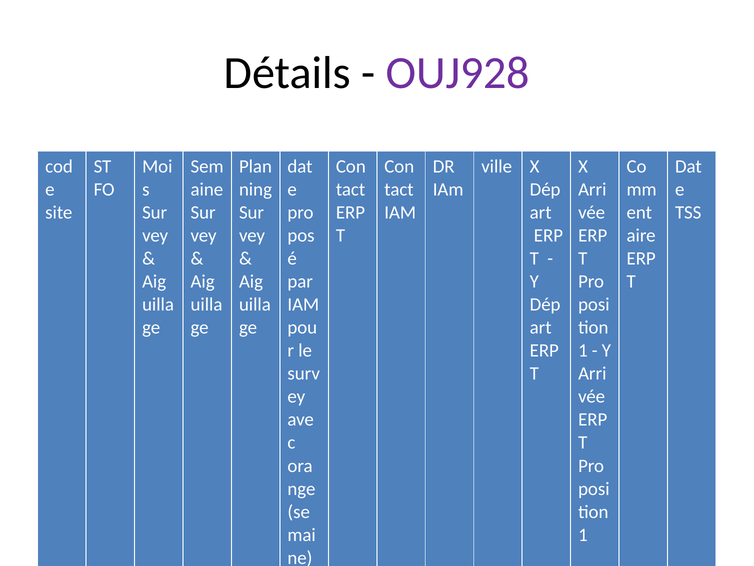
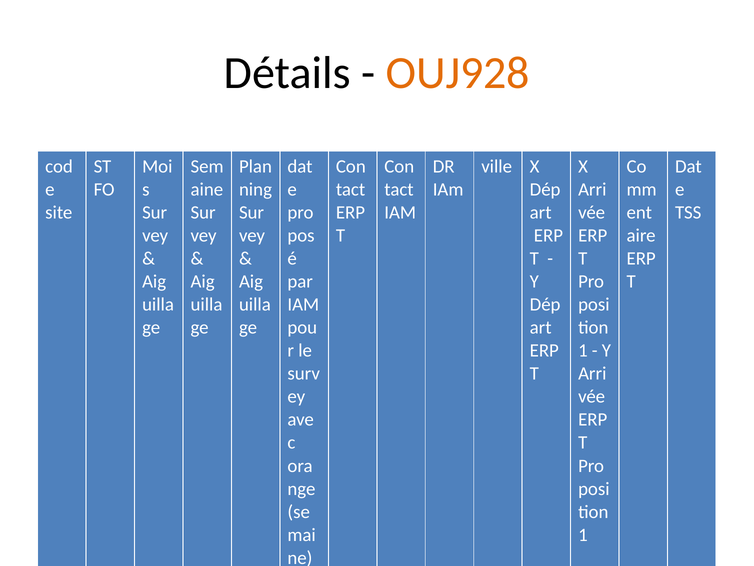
OUJ928 colour: purple -> orange (458, 73)
